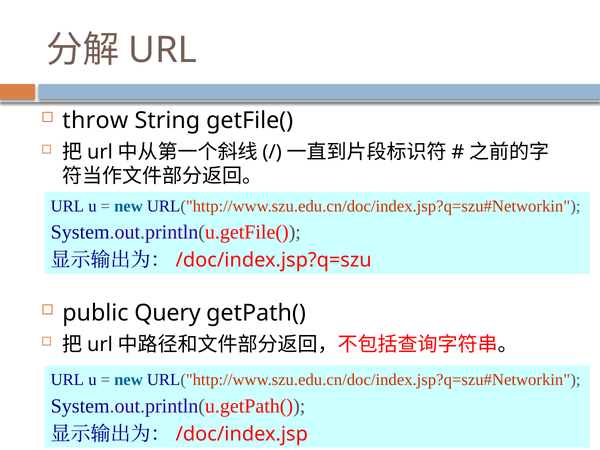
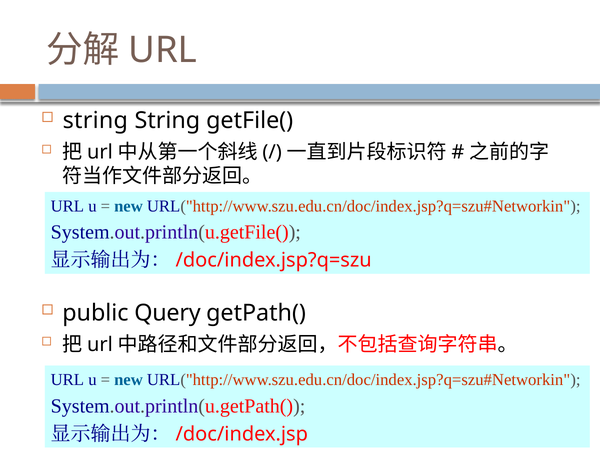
throw: throw -> string (95, 121)
